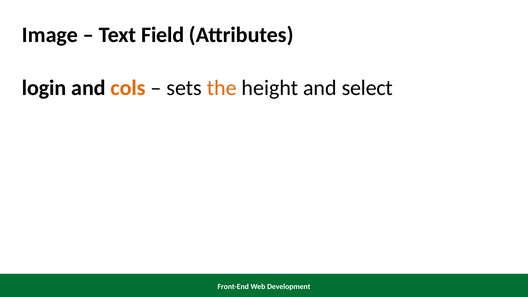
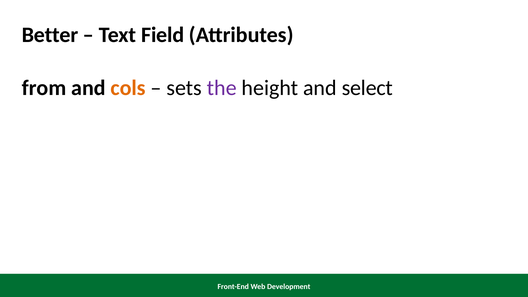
Image: Image -> Better (50, 35)
login: login -> from (44, 88)
the colour: orange -> purple (222, 88)
